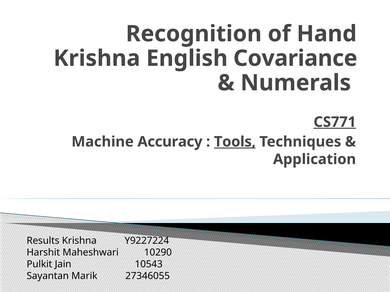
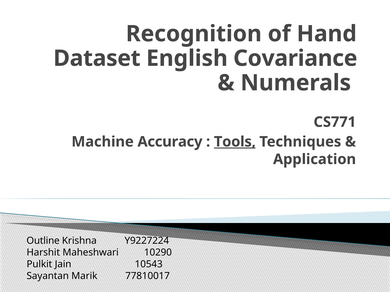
Krishna: Krishna -> Dataset (97, 58)
CS771 underline: present -> none (335, 122)
Results: Results -> Outline (43, 241)
27346055: 27346055 -> 77810017 (148, 276)
